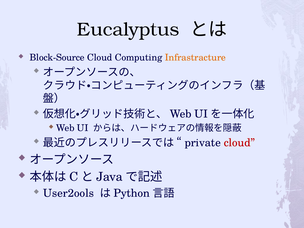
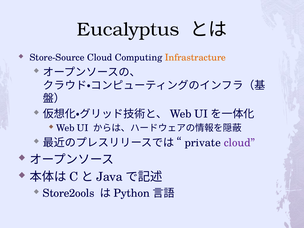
Block-Source: Block-Source -> Store-Source (57, 58)
cloud colour: red -> purple (239, 143)
User2ools: User2ools -> Store2ools (69, 193)
